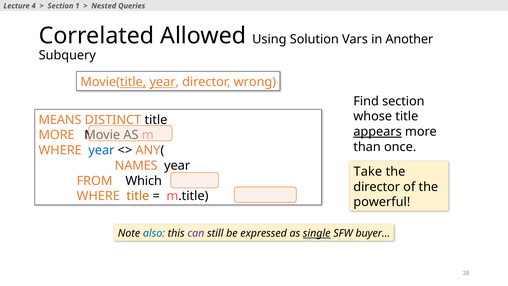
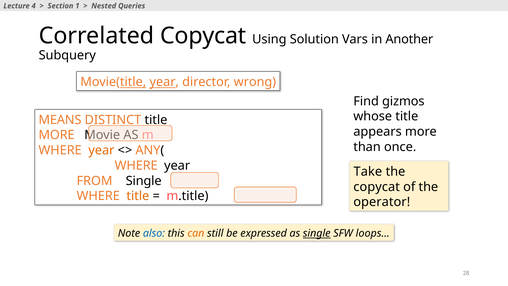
Correlated Allowed: Allowed -> Copycat (203, 36)
Find section: section -> gizmos (403, 101)
appears underline: present -> none (378, 132)
year colour: blue -> orange (101, 150)
NAMES: NAMES -> WHERE (136, 165)
FROM Which: Which -> Single (144, 181)
director: director -> copycat (377, 187)
powerful: powerful -> operator (382, 202)
can colour: purple -> orange (196, 233)
buyer…: buyer… -> loops… (373, 233)
